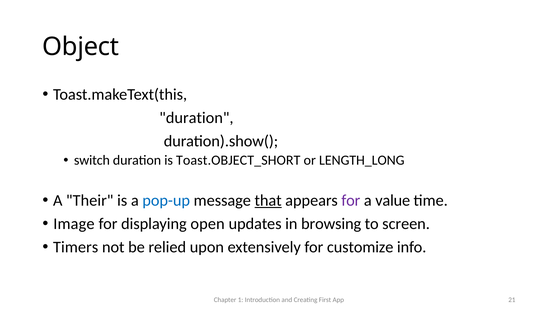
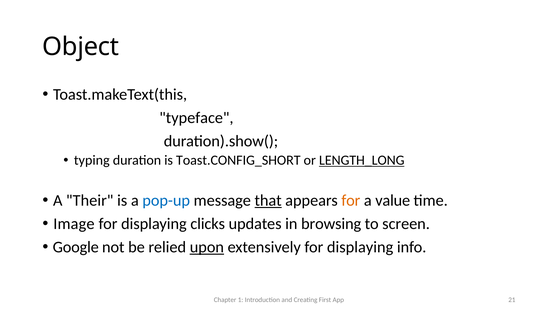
duration: duration -> typeface (196, 118)
switch: switch -> typing (92, 160)
Toast.OBJECT_SHORT: Toast.OBJECT_SHORT -> Toast.CONFIG_SHORT (238, 160)
LENGTH_LONG underline: none -> present (362, 160)
for colour: purple -> orange (351, 200)
open: open -> clicks (208, 224)
Timers: Timers -> Google (76, 247)
upon underline: none -> present (207, 247)
extensively for customize: customize -> displaying (360, 247)
